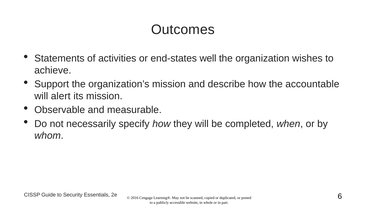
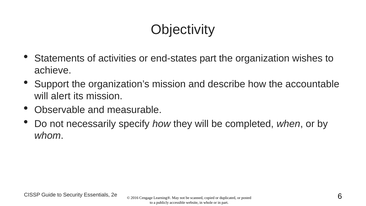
Outcomes: Outcomes -> Objectivity (183, 30)
end-states well: well -> part (208, 58)
